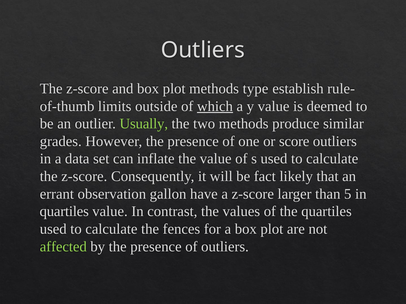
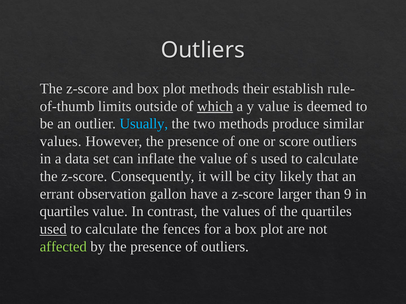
type: type -> their (256, 89)
Usually colour: light green -> light blue (144, 124)
grades: grades -> values (61, 142)
fact: fact -> city (265, 177)
5: 5 -> 9 (348, 194)
used underline: none -> present (53, 229)
